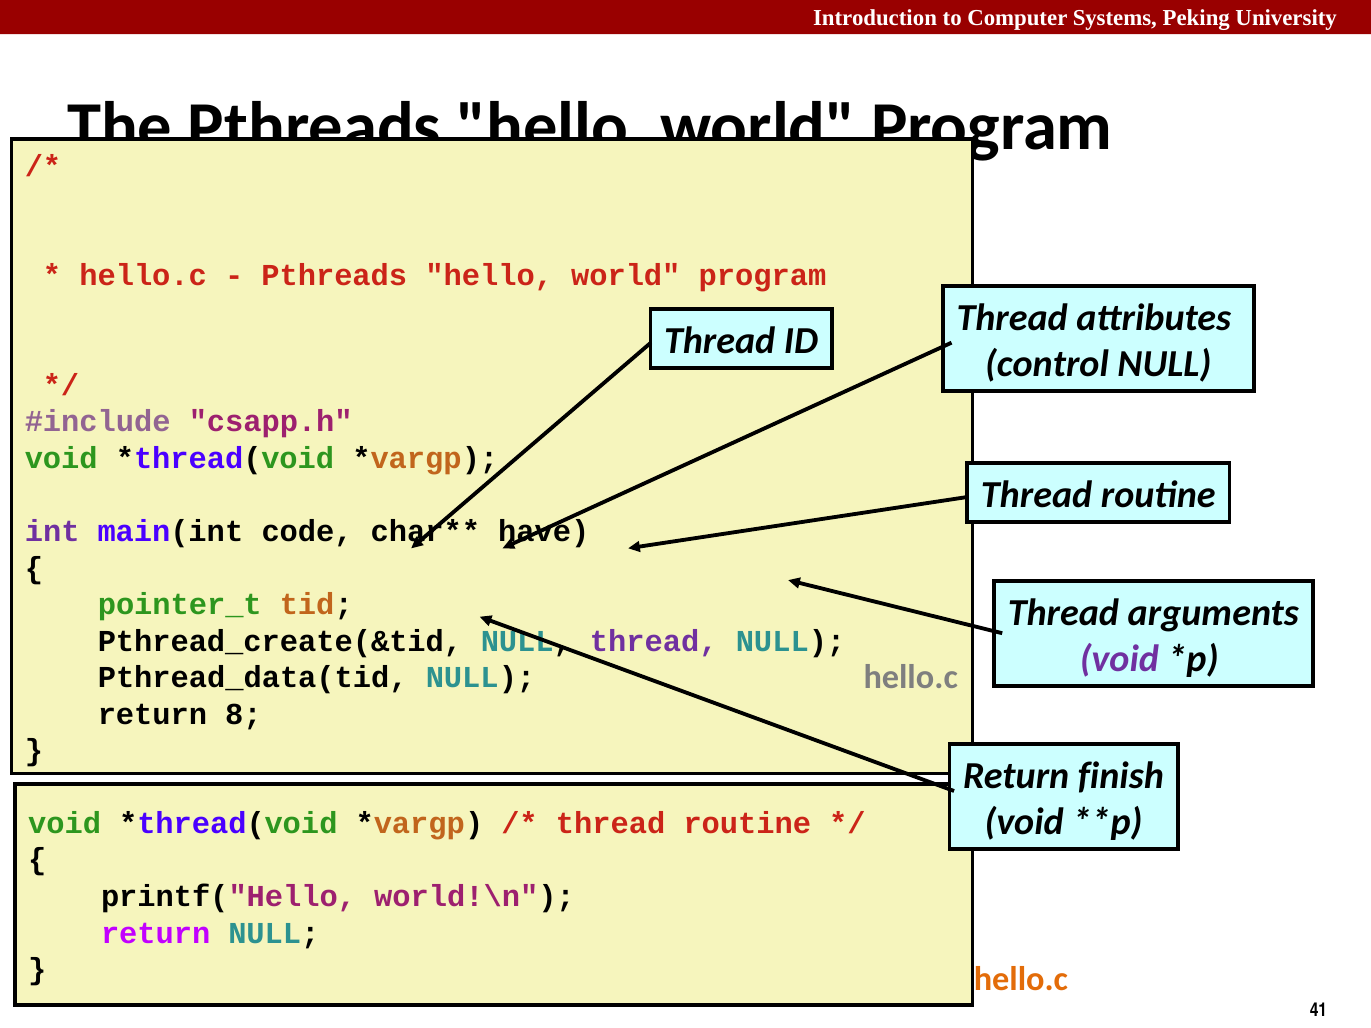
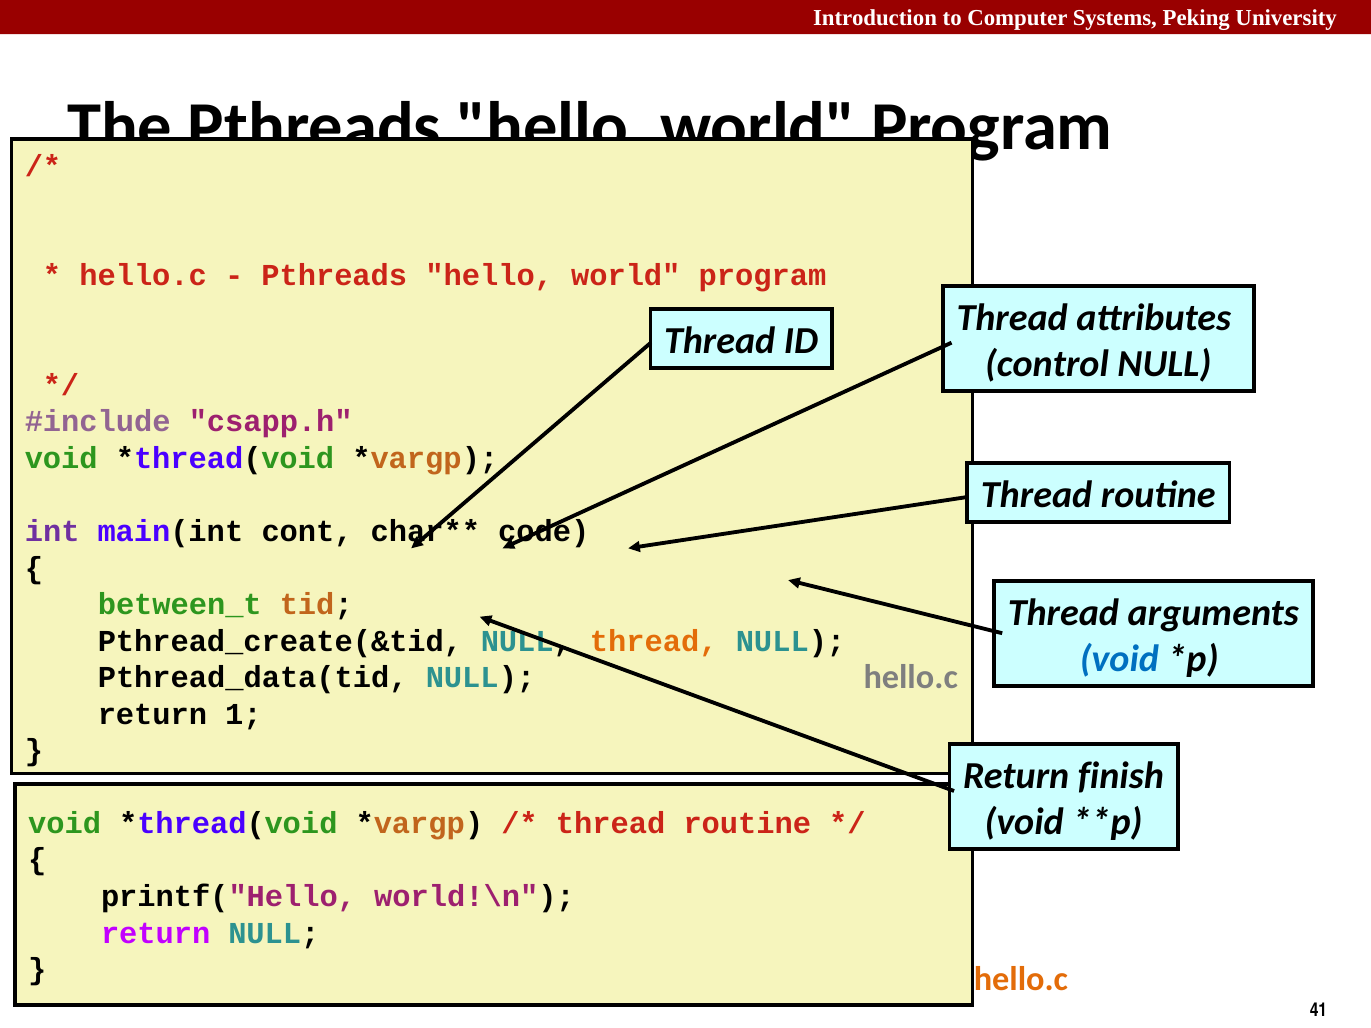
code: code -> cont (307, 532)
have: have -> code (544, 532)
pointer_t: pointer_t -> between_t (180, 605)
thread colour: purple -> orange (654, 641)
void colour: purple -> blue (1119, 659)
8: 8 -> 1 (243, 714)
